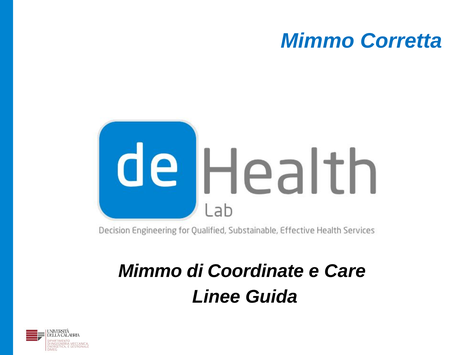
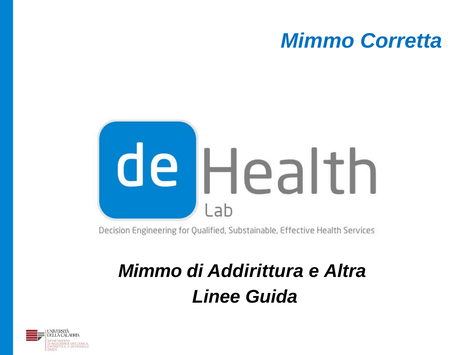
Coordinate: Coordinate -> Addirittura (256, 271)
Care: Care -> Altra (345, 271)
